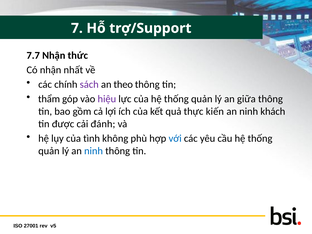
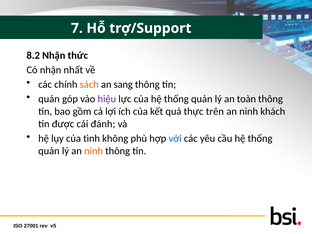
7.7: 7.7 -> 8.2 (33, 55)
sách colour: purple -> orange (89, 84)
theo: theo -> sang (123, 84)
thẩm: thẩm -> quán (49, 99)
giữa: giữa -> toàn (246, 99)
kiến: kiến -> trên (215, 111)
ninh colour: blue -> orange (94, 151)
